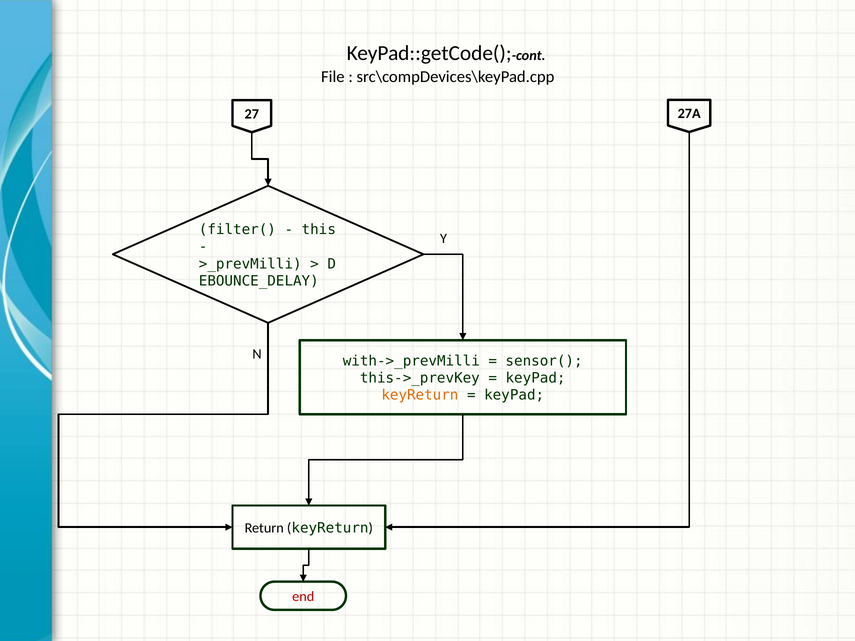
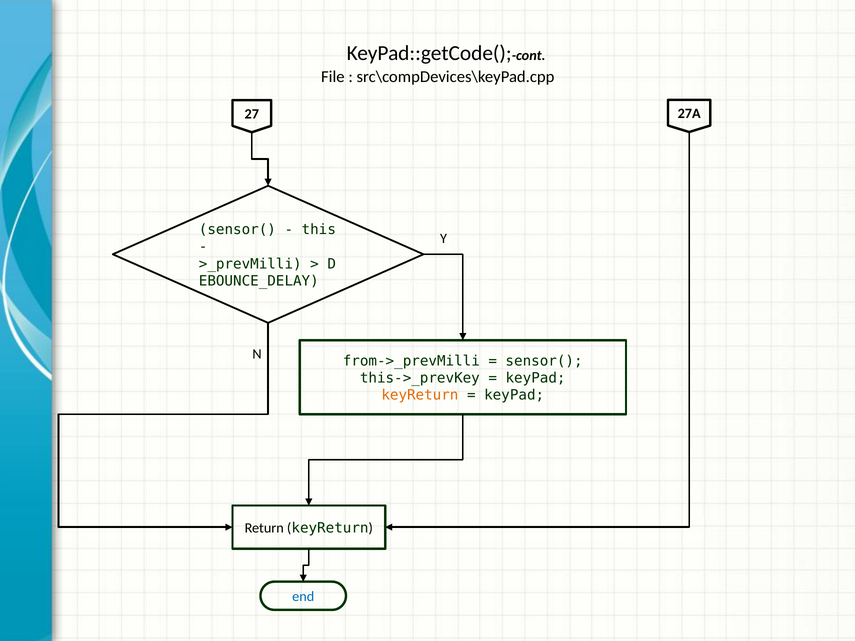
filter(: filter( -> sensor( (237, 230)
with->_prevMilli: with->_prevMilli -> from->_prevMilli (411, 361)
end colour: red -> blue (303, 597)
